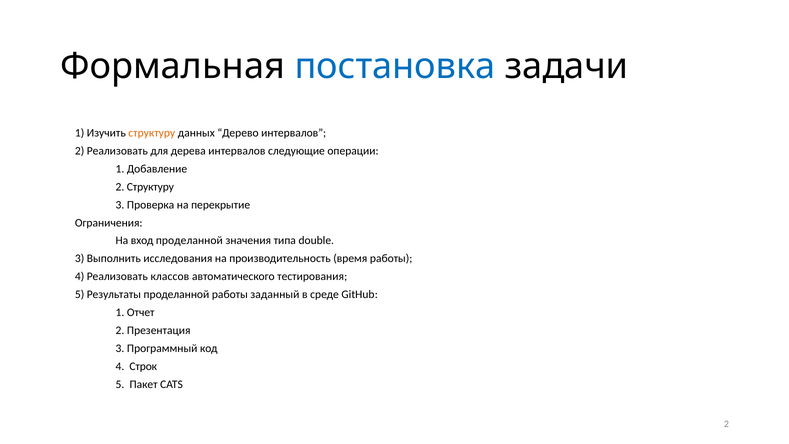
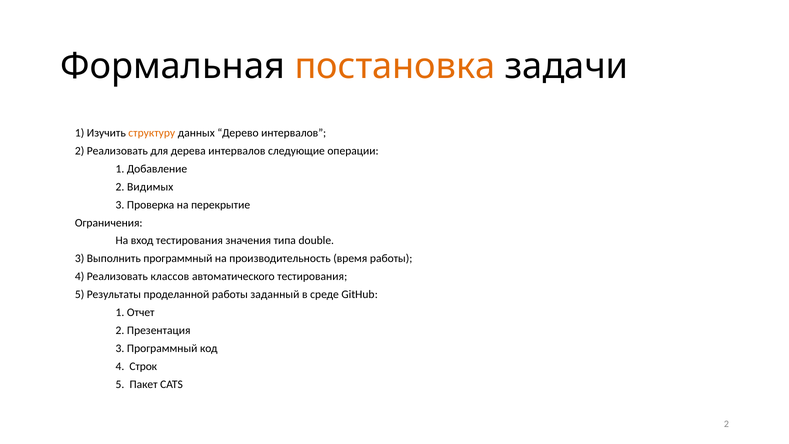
постановка colour: blue -> orange (395, 66)
2 Структуру: Структуру -> Видимых (150, 187)
вход проделанной: проделанной -> тестирования (189, 241)
Выполнить исследования: исследования -> программный (178, 259)
